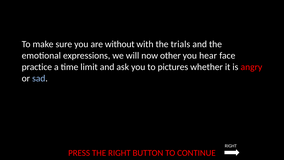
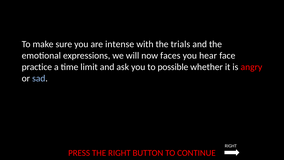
without: without -> intense (120, 44)
other: other -> faces (170, 56)
pictures: pictures -> possible (173, 67)
